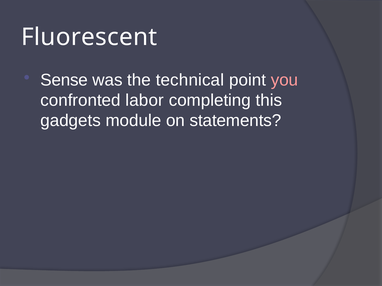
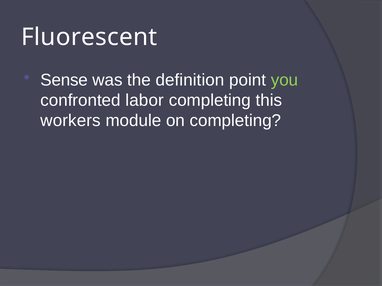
technical: technical -> definition (190, 80)
you colour: pink -> light green (284, 80)
gadgets: gadgets -> workers (71, 121)
on statements: statements -> completing (235, 121)
